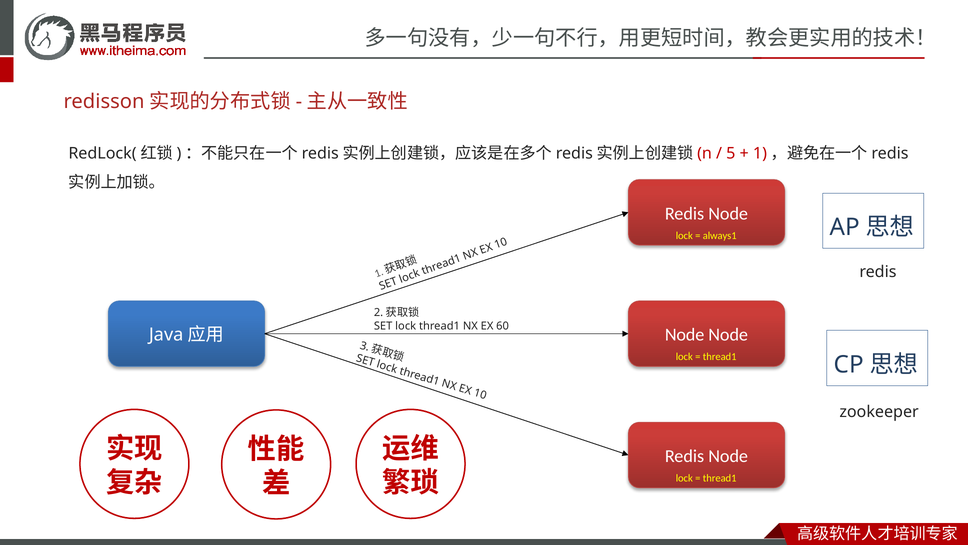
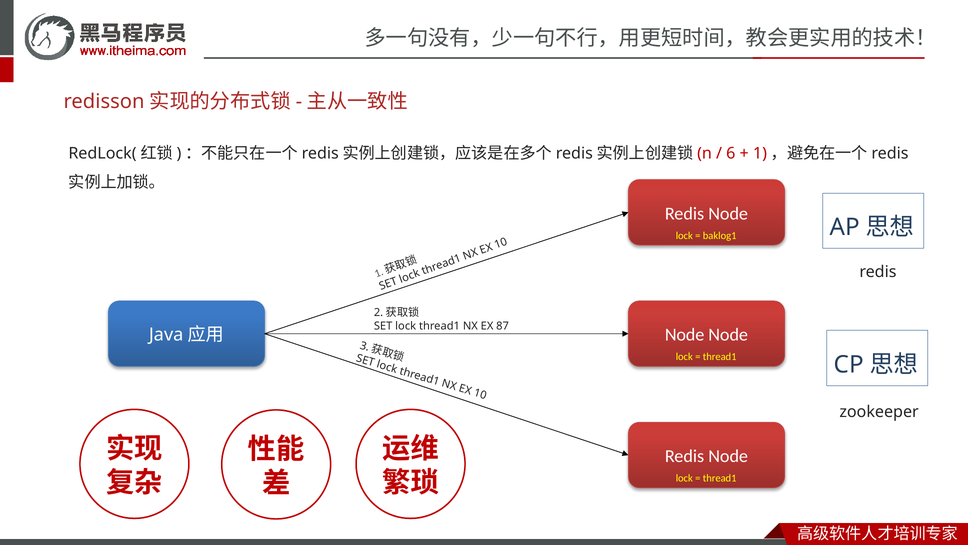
5: 5 -> 6 (731, 153)
always1: always1 -> baklog1 (720, 235)
60: 60 -> 87 (503, 326)
